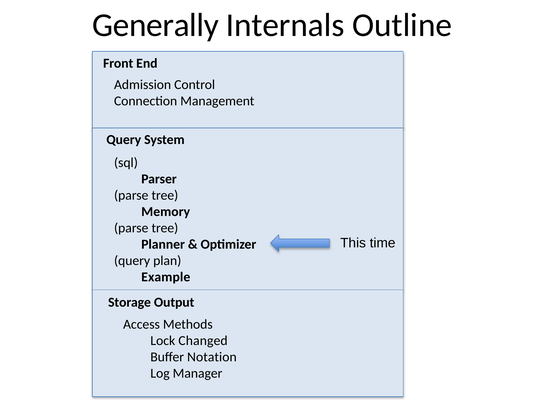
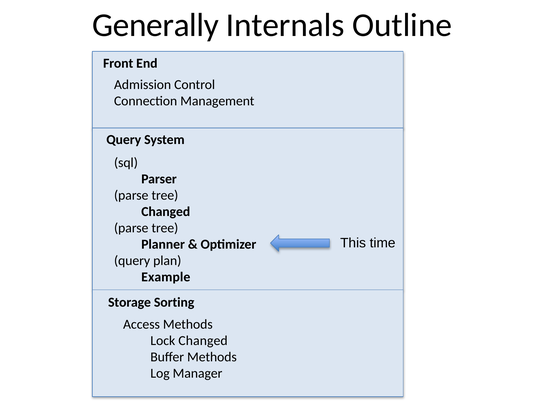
Memory: Memory -> Changed (166, 212)
Output: Output -> Sorting (174, 302)
Buffer Notation: Notation -> Methods (212, 357)
